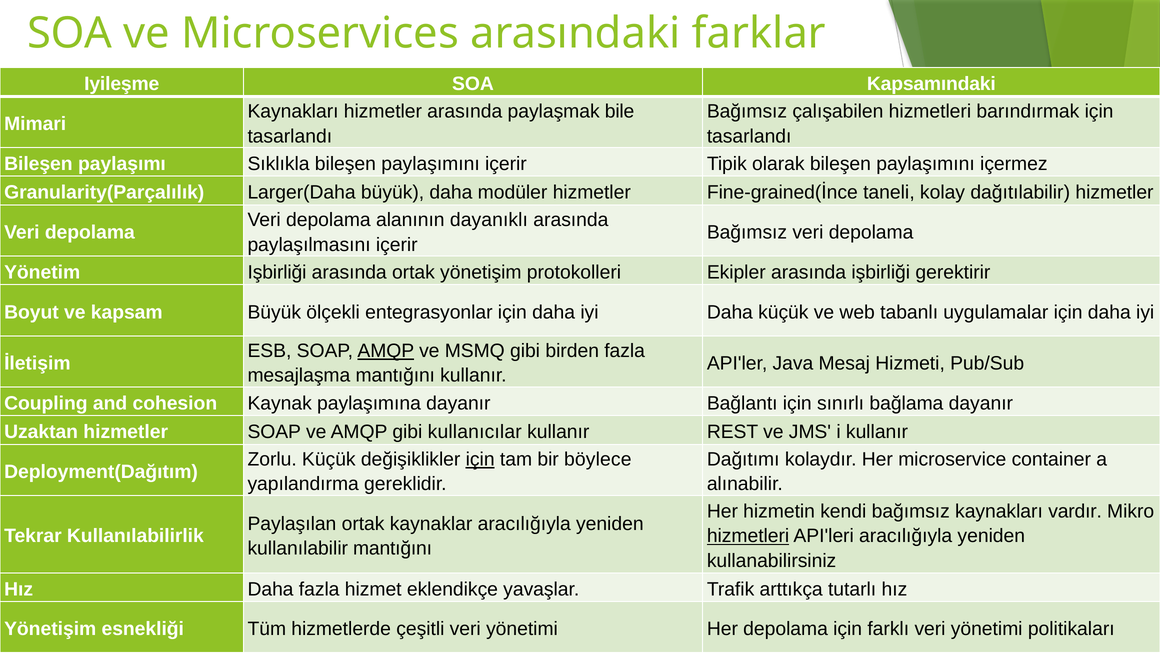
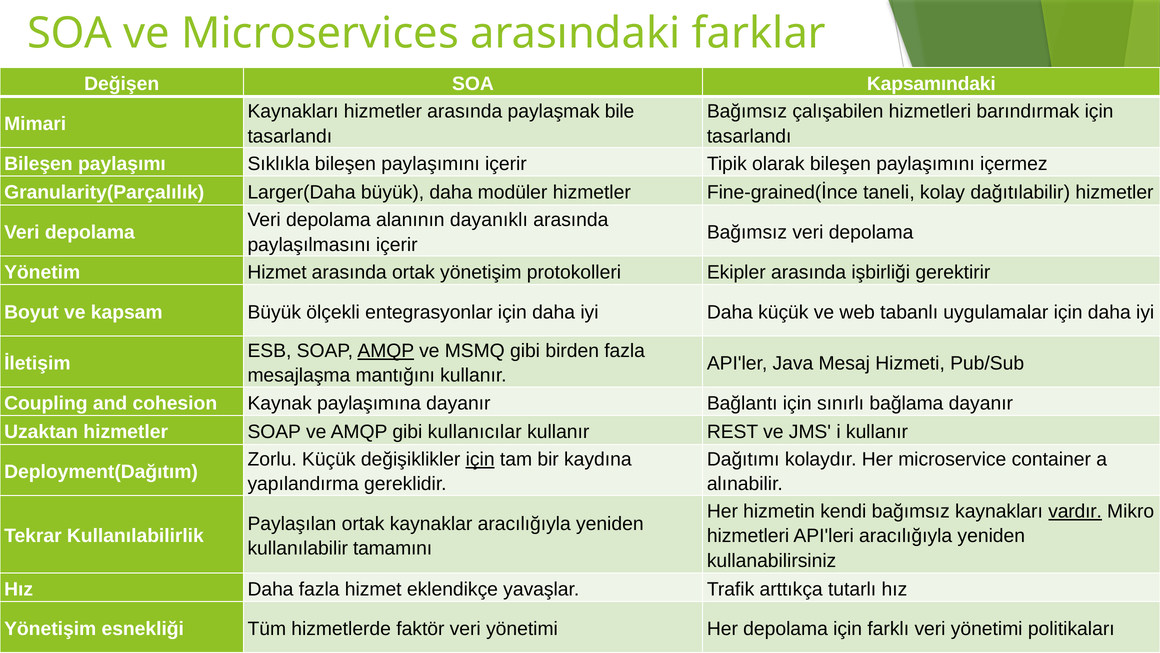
Iyileşme: Iyileşme -> Değişen (122, 84)
Yönetim Işbirliği: Işbirliği -> Hizmet (277, 272)
böylece: böylece -> kaydına (598, 459)
vardır underline: none -> present (1075, 511)
hizmetleri underline: present -> none (748, 536)
kullanılabilir mantığını: mantığını -> tamamını (393, 548)
çeşitli: çeşitli -> faktör (420, 629)
